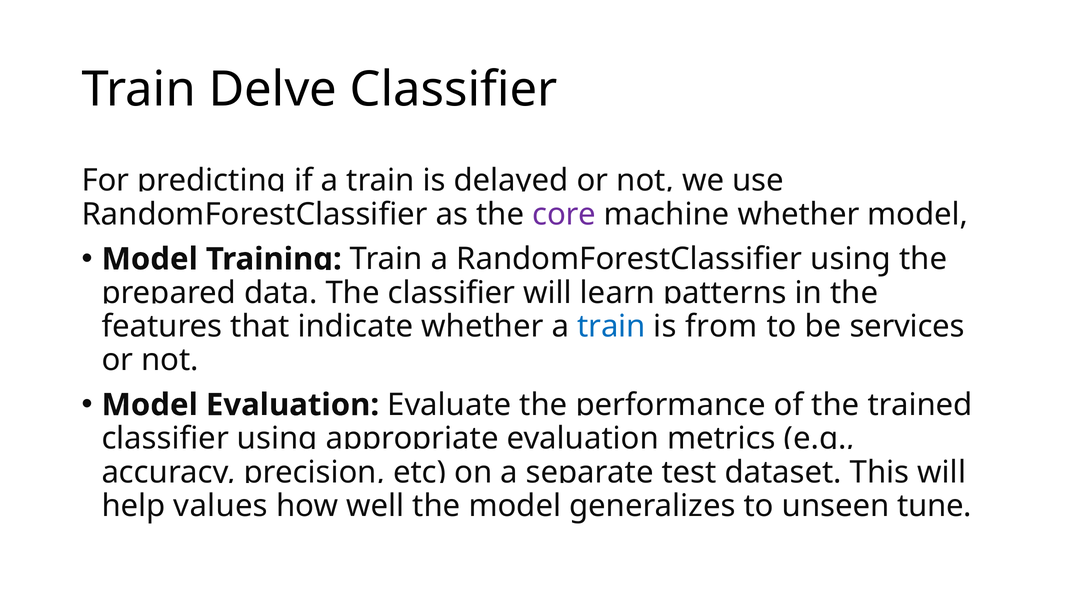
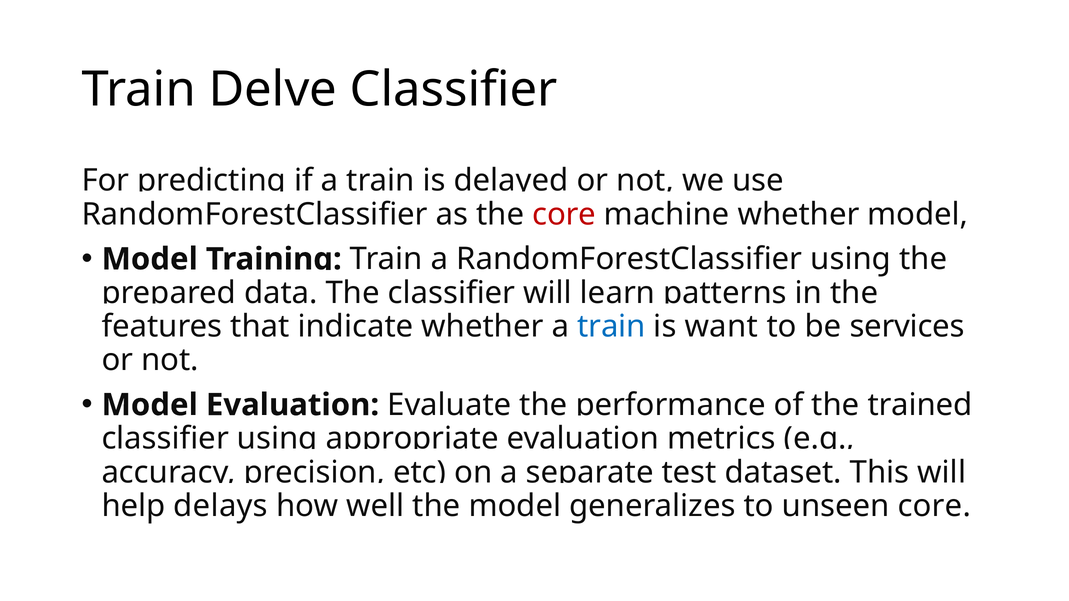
core colour: purple -> red (564, 214)
from: from -> want (721, 327)
values: values -> delays (221, 506)
unseen tune: tune -> core (934, 506)
